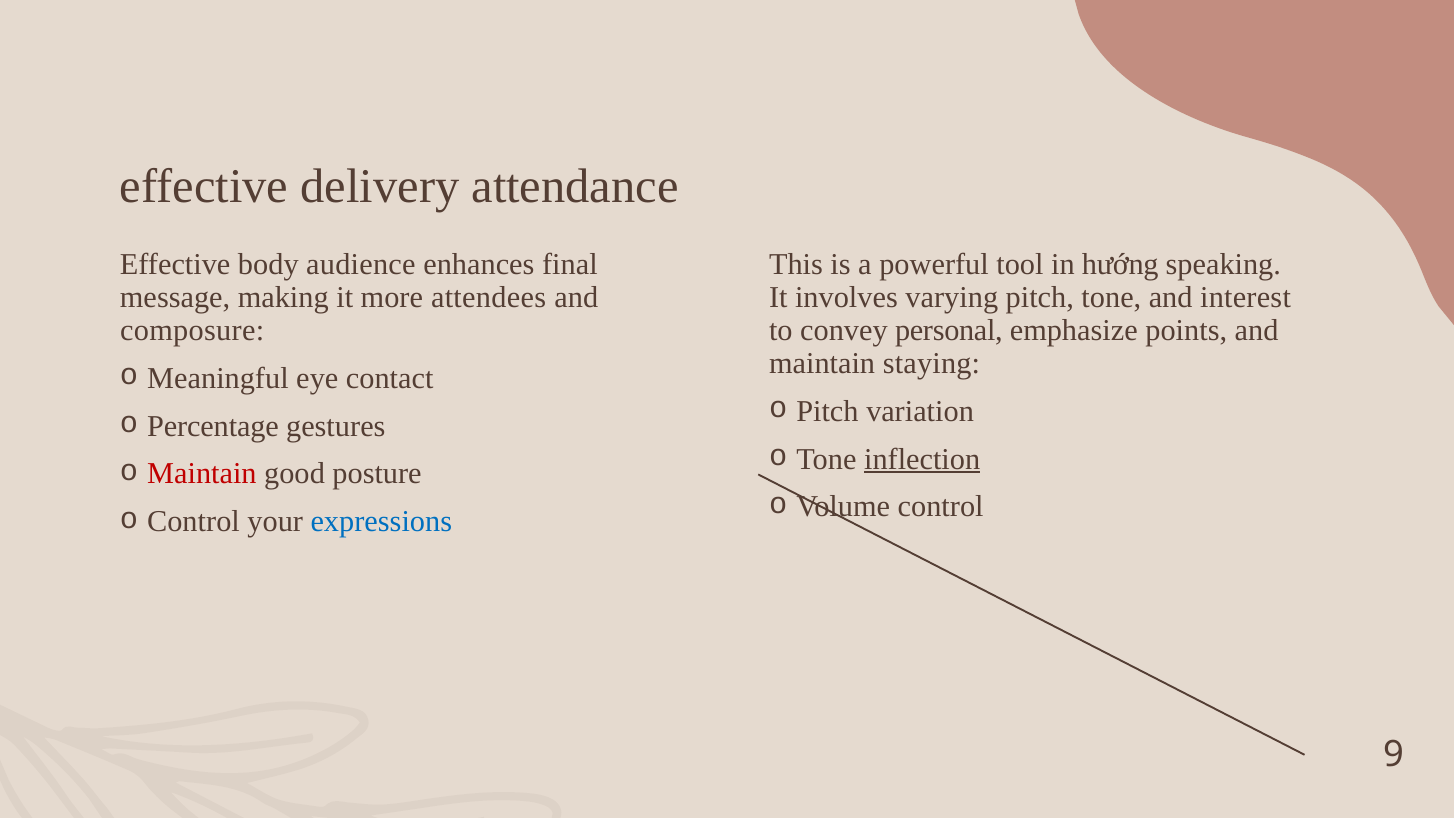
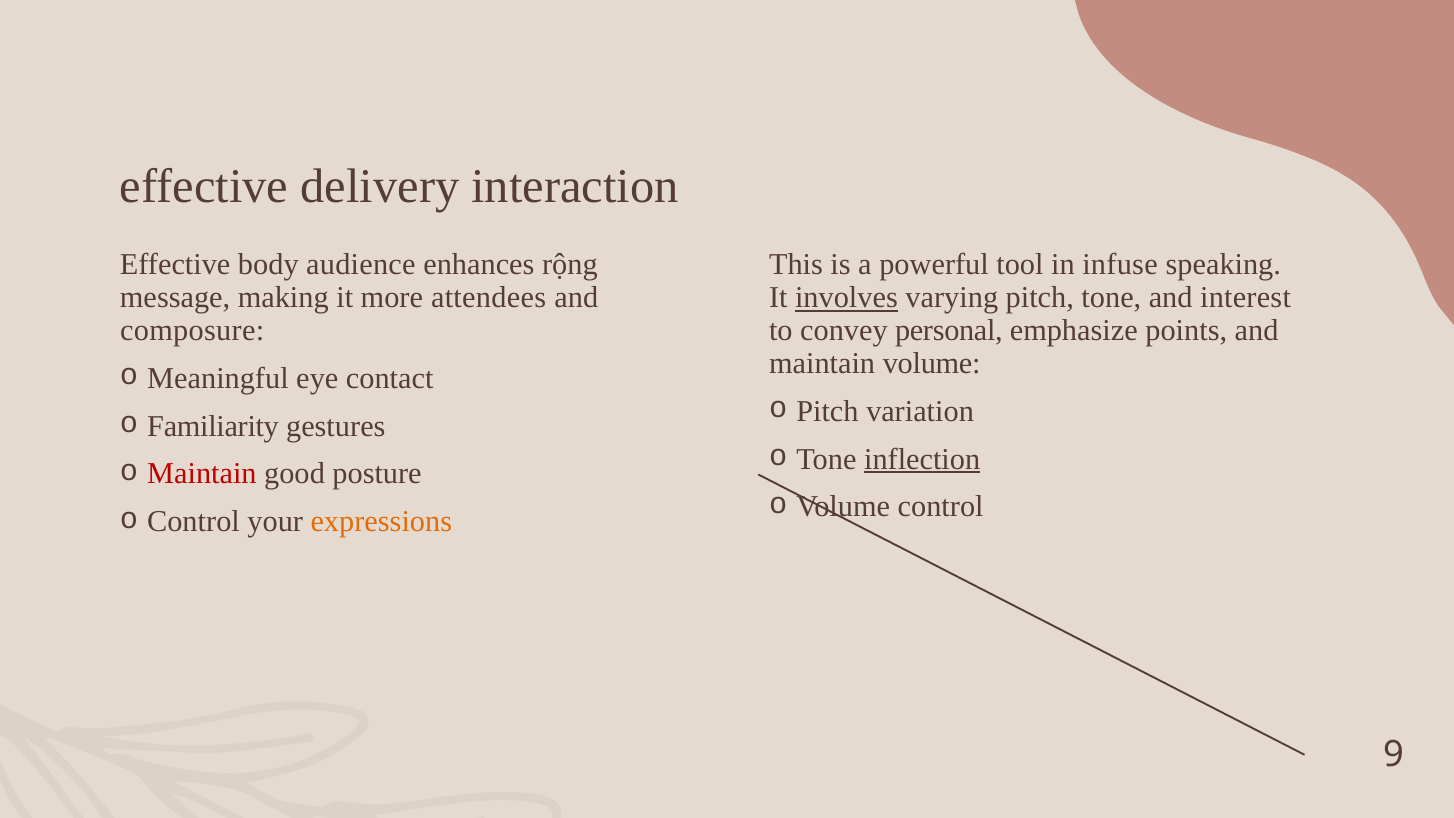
attendance: attendance -> interaction (575, 186)
final: final -> rộng (570, 265)
hướng: hướng -> infuse (1120, 265)
involves underline: none -> present (846, 298)
maintain staying: staying -> volume (932, 363)
Percentage: Percentage -> Familiarity (213, 426)
expressions colour: blue -> orange (381, 522)
